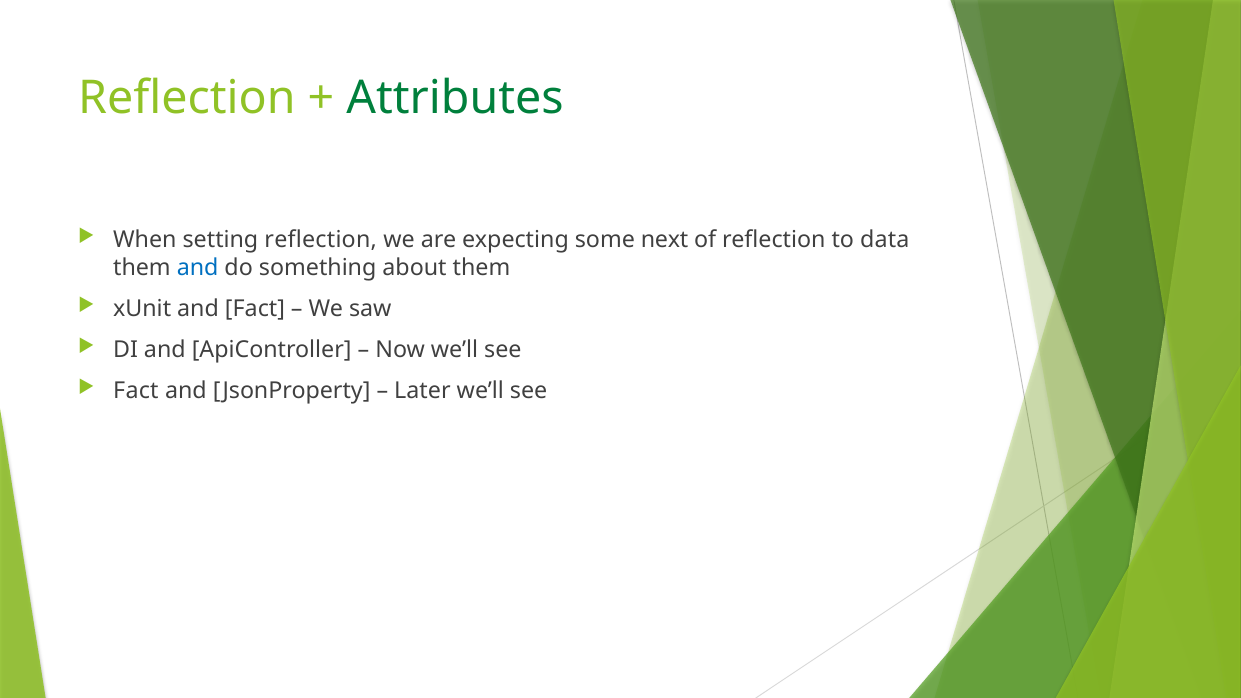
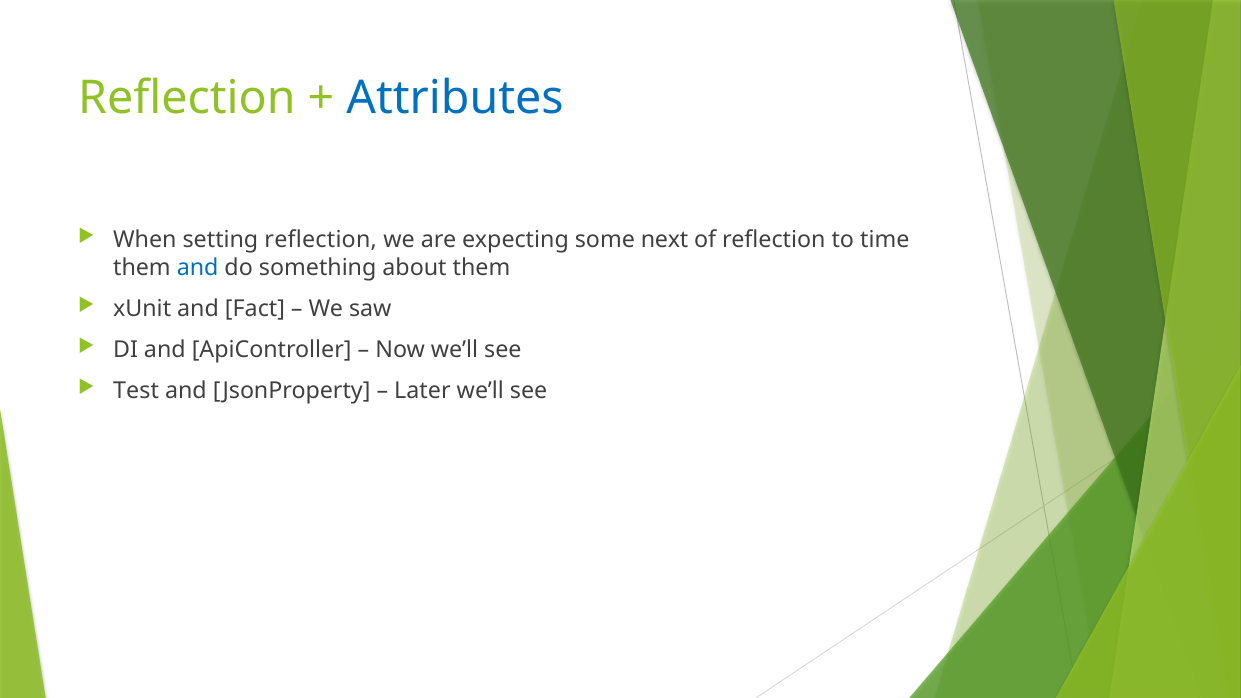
Attributes colour: green -> blue (455, 98)
data: data -> time (885, 240)
Fact: Fact -> Test (136, 391)
